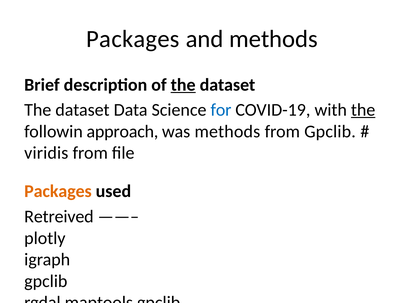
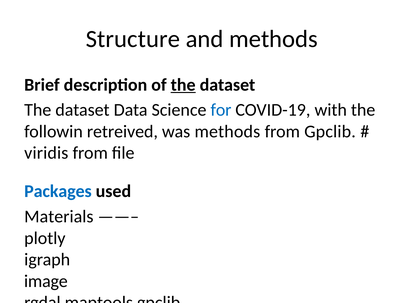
Packages: Packages -> Structure (133, 39)
the underline: present -> none (363, 110)
approach: approach -> retreived (122, 131)
Packages colour: orange -> blue (58, 191)
Retreived: Retreived -> Materials (59, 217)
gpclib: gpclib -> image (46, 281)
